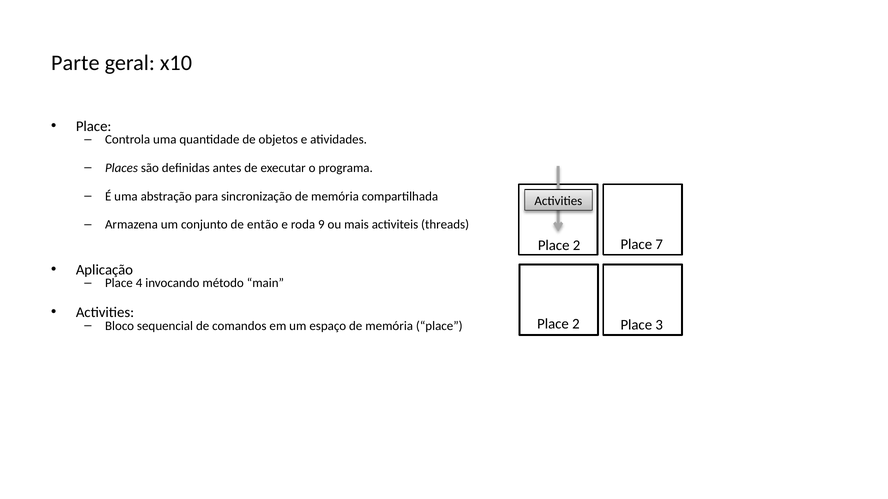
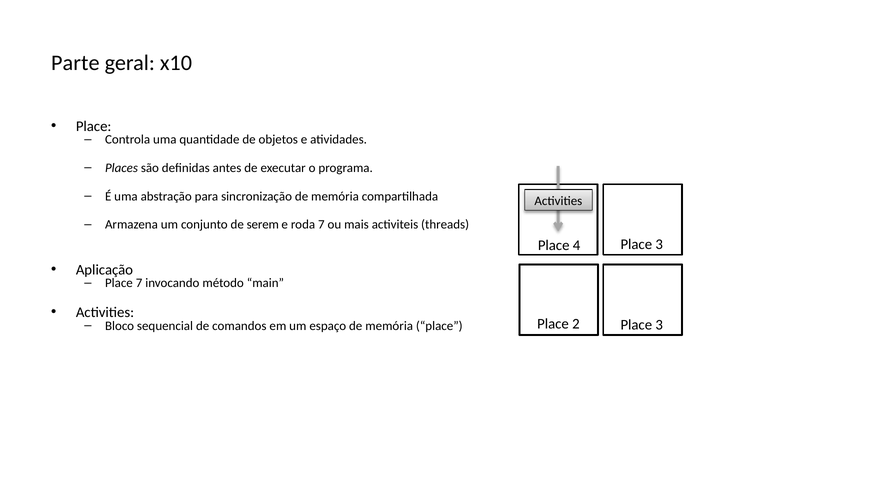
então: então -> serem (263, 225)
roda 9: 9 -> 7 (321, 225)
7: 7 -> 3 (659, 245)
2: 2 -> 4 (577, 245)
Place 4: 4 -> 7 (139, 283)
